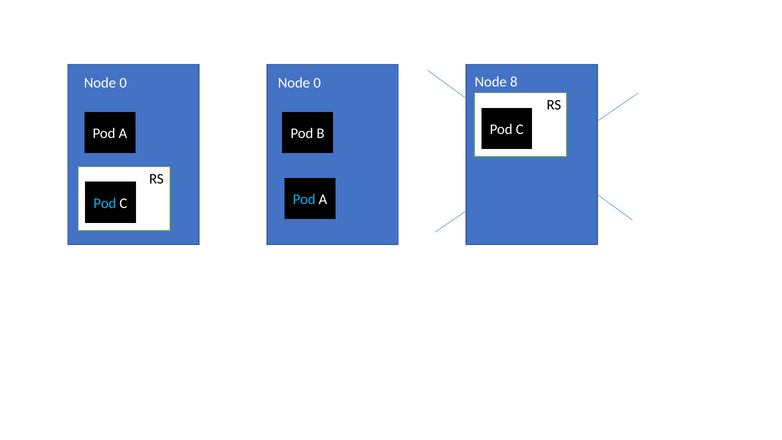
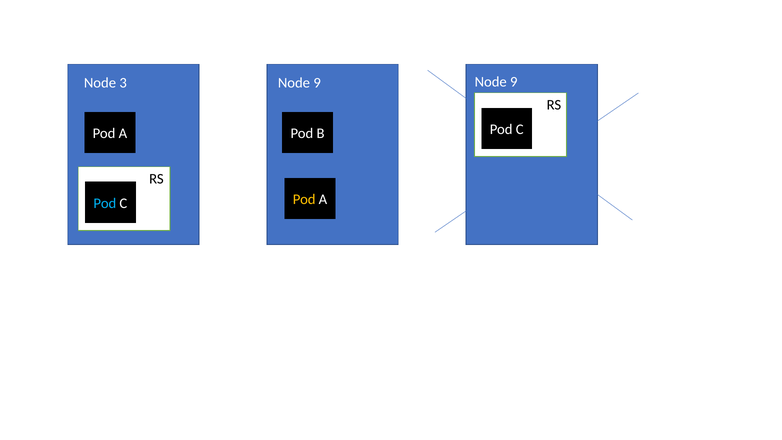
0: 0 -> 3 (123, 83)
0: 0 -> 9 (317, 83)
8: 8 -> 9 (514, 82)
Pod colour: light blue -> yellow (304, 200)
